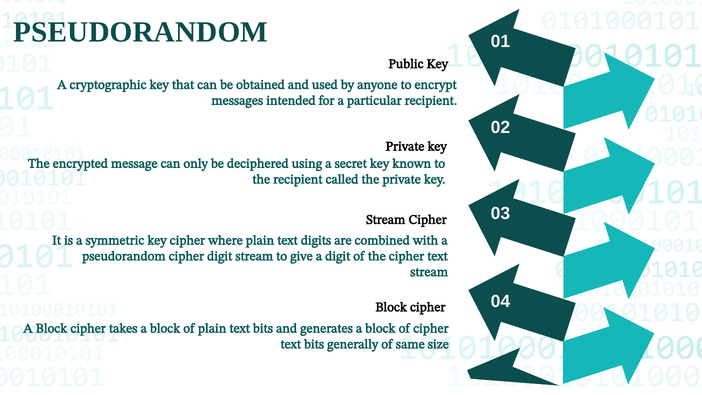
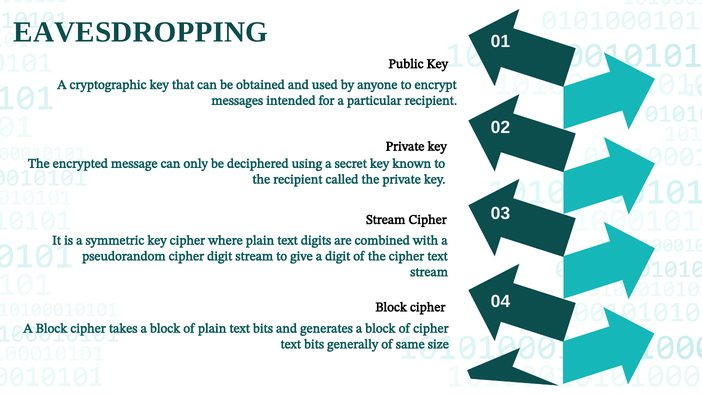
PSEUDORANDOM: PSEUDORANDOM -> EAVESDROPPING (141, 32)
